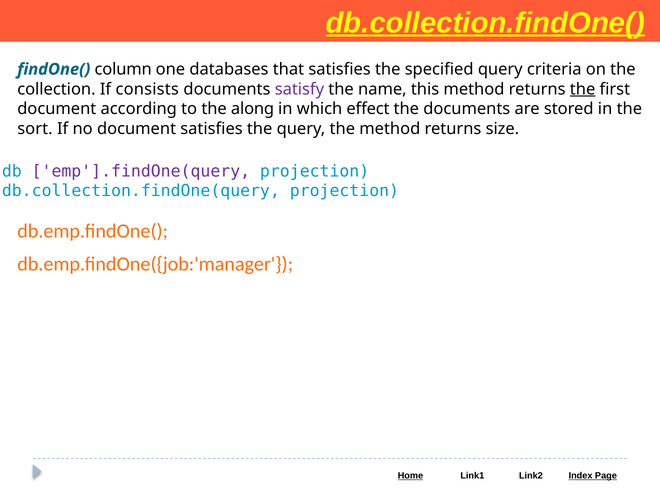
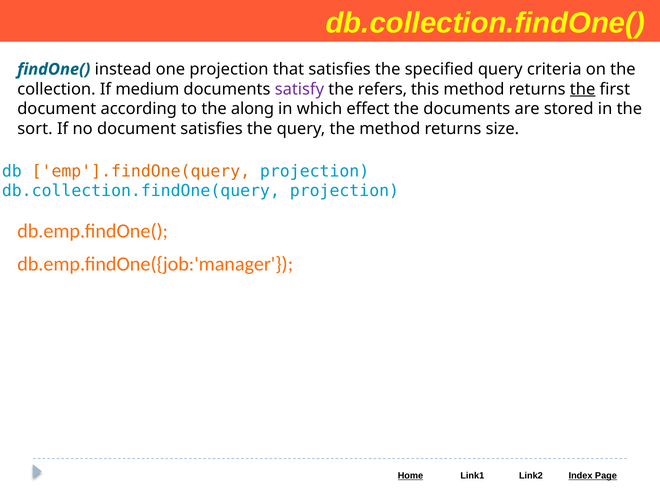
db.collection.findOne( underline: present -> none (485, 23)
column: column -> instead (123, 69)
one databases: databases -> projection (229, 69)
consists: consists -> medium (147, 89)
name: name -> refers (382, 89)
emp'].findOne(query colour: purple -> orange (141, 171)
